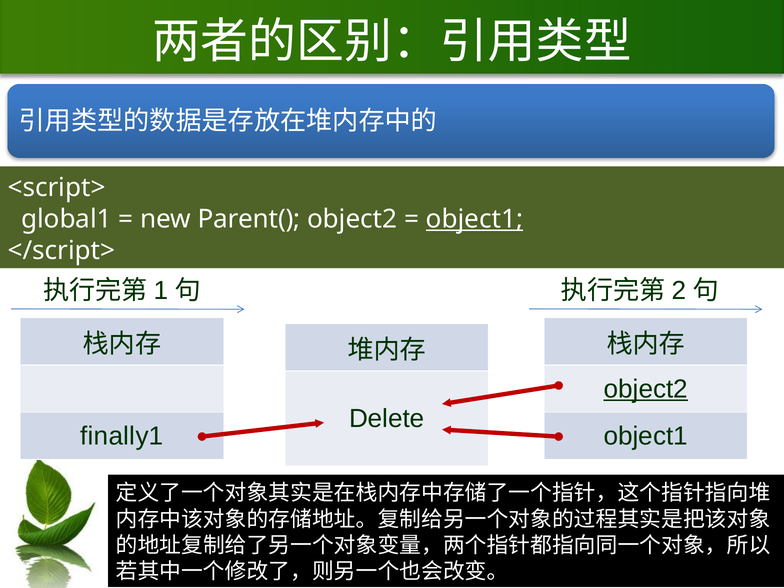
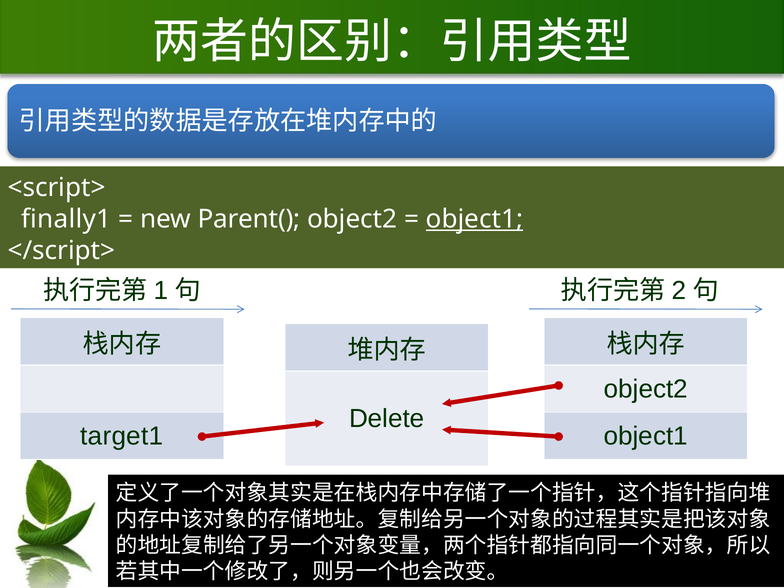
global1: global1 -> finally1 (66, 219)
object2 underline: present -> none (646, 389)
finally1: finally1 -> target1 (122, 436)
